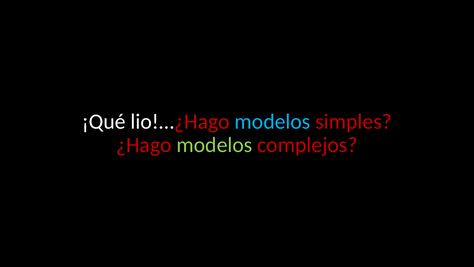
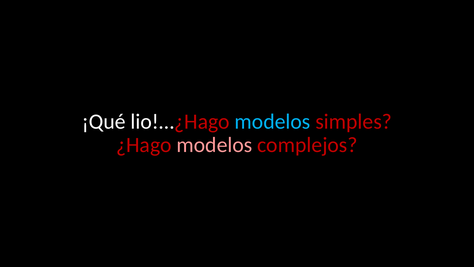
modelos colour: light green -> pink (214, 145)
